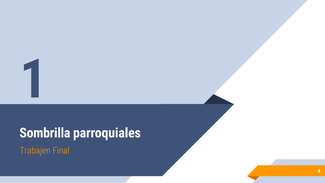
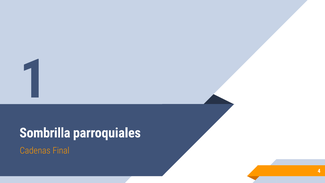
Trabajen: Trabajen -> Cadenas (35, 151)
